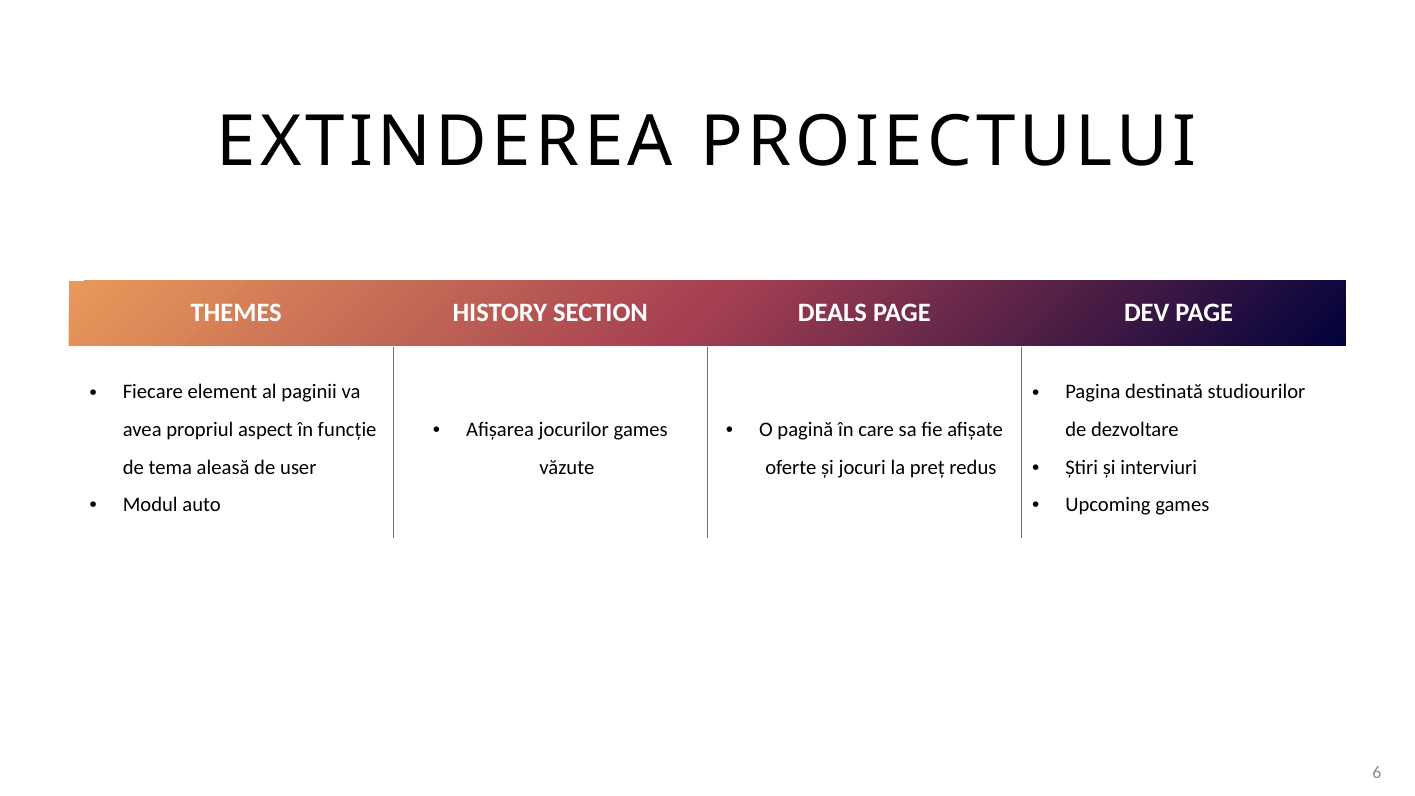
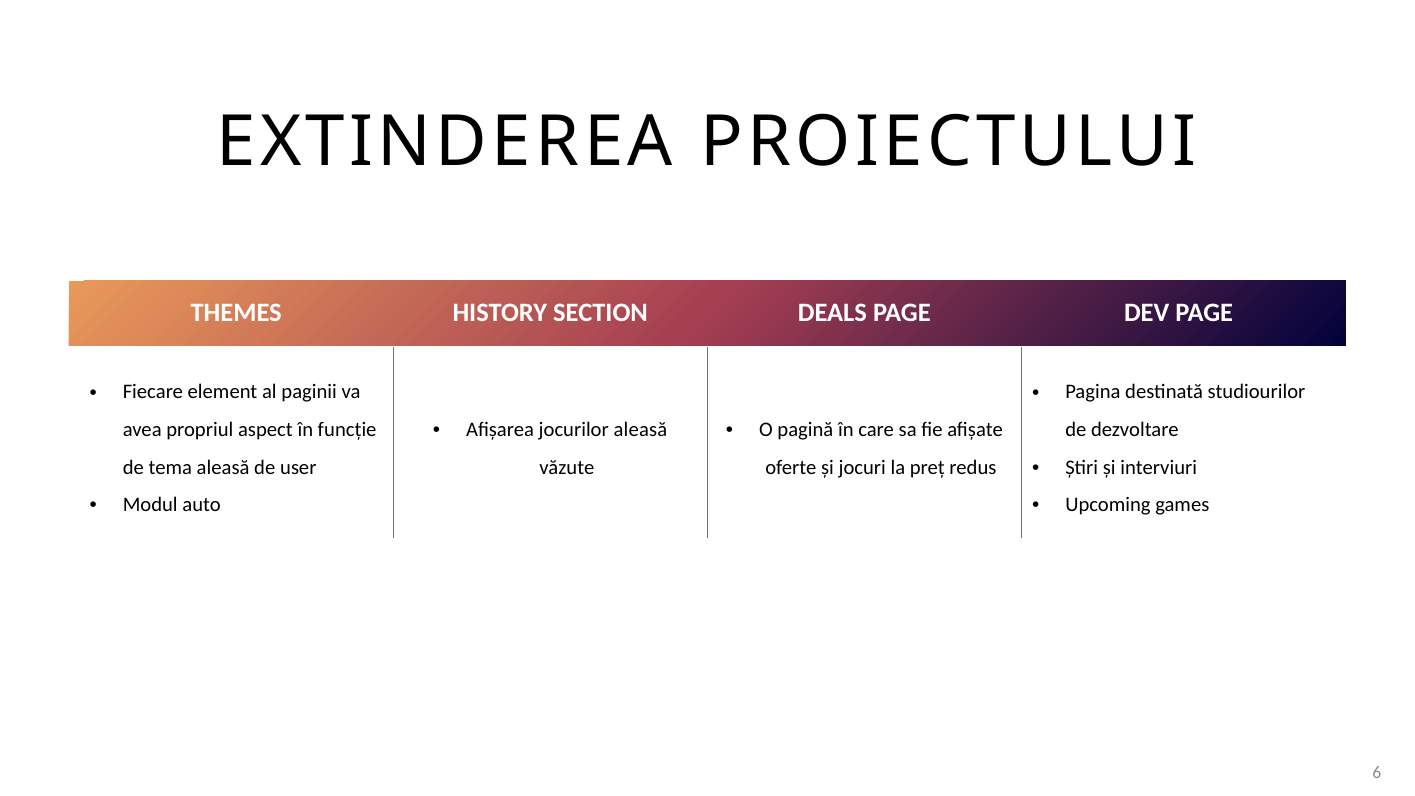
jocurilor games: games -> aleasă (640, 430)
